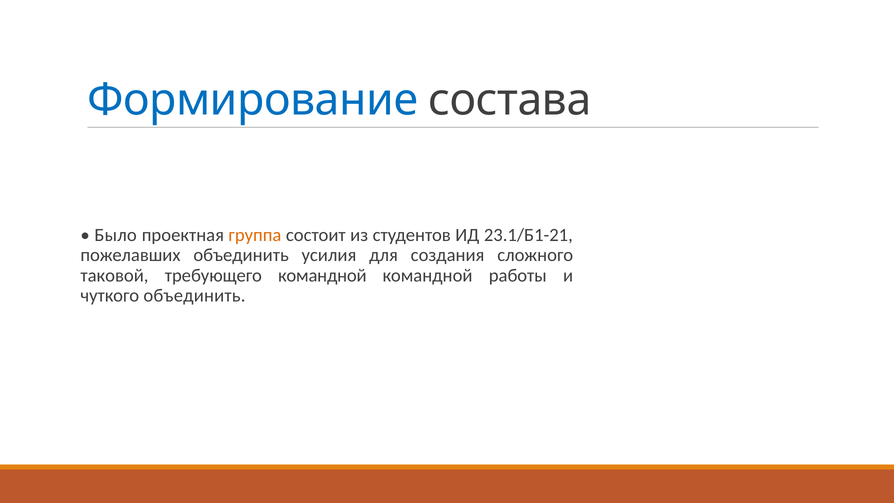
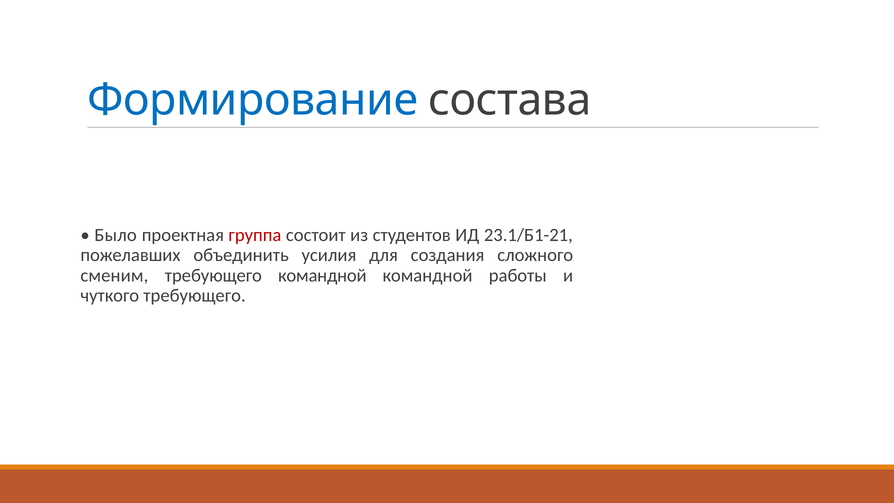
группа colour: orange -> red (255, 235)
таковой: таковой -> сменим (114, 275)
чуткого объединить: объединить -> требующего (195, 295)
